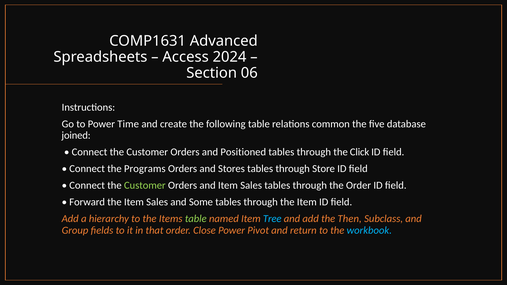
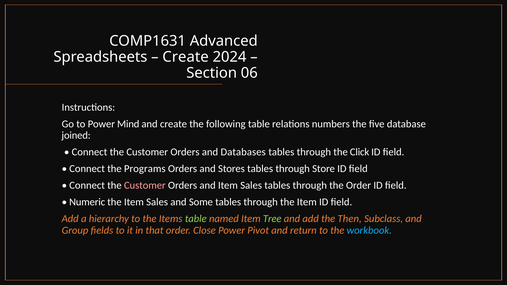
Access: Access -> Create (186, 57)
Time: Time -> Mind (128, 124)
common: common -> numbers (331, 124)
Positioned: Positioned -> Databases (243, 152)
Customer colour: light green -> pink (145, 186)
Forward: Forward -> Numeric (87, 202)
Tree colour: light blue -> light green (272, 219)
